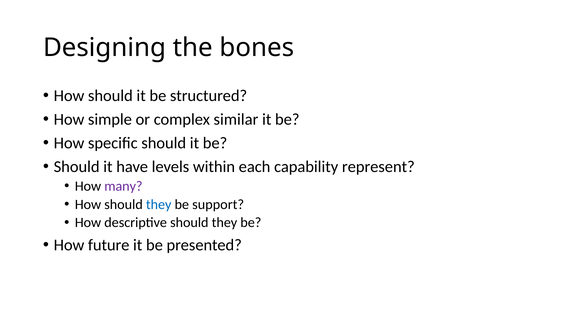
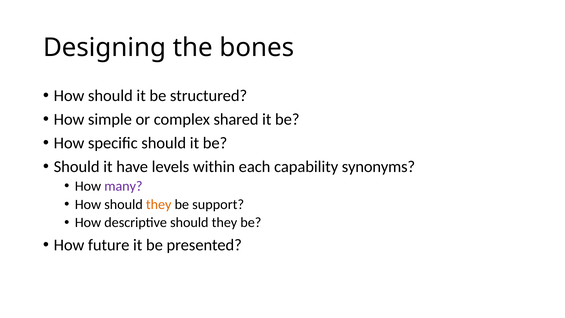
similar: similar -> shared (236, 119)
represent: represent -> synonyms (378, 167)
they colour: blue -> orange (159, 204)
